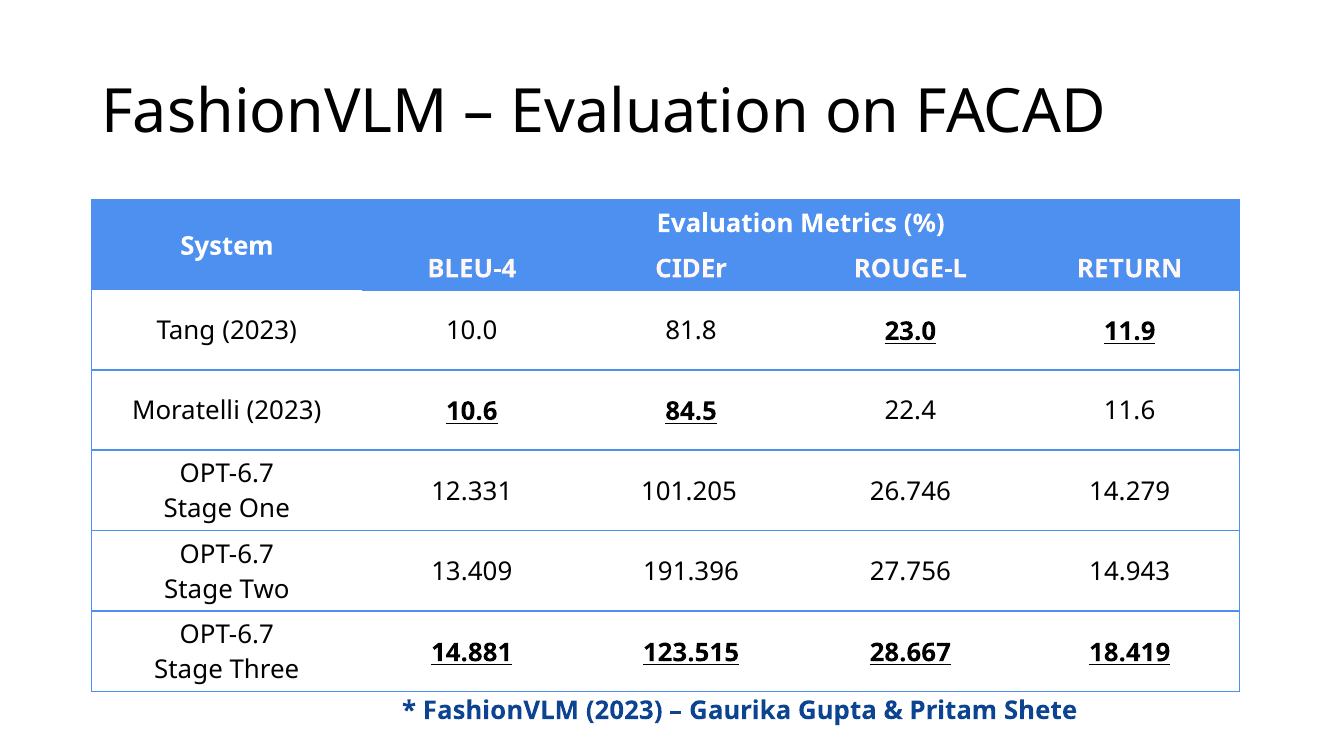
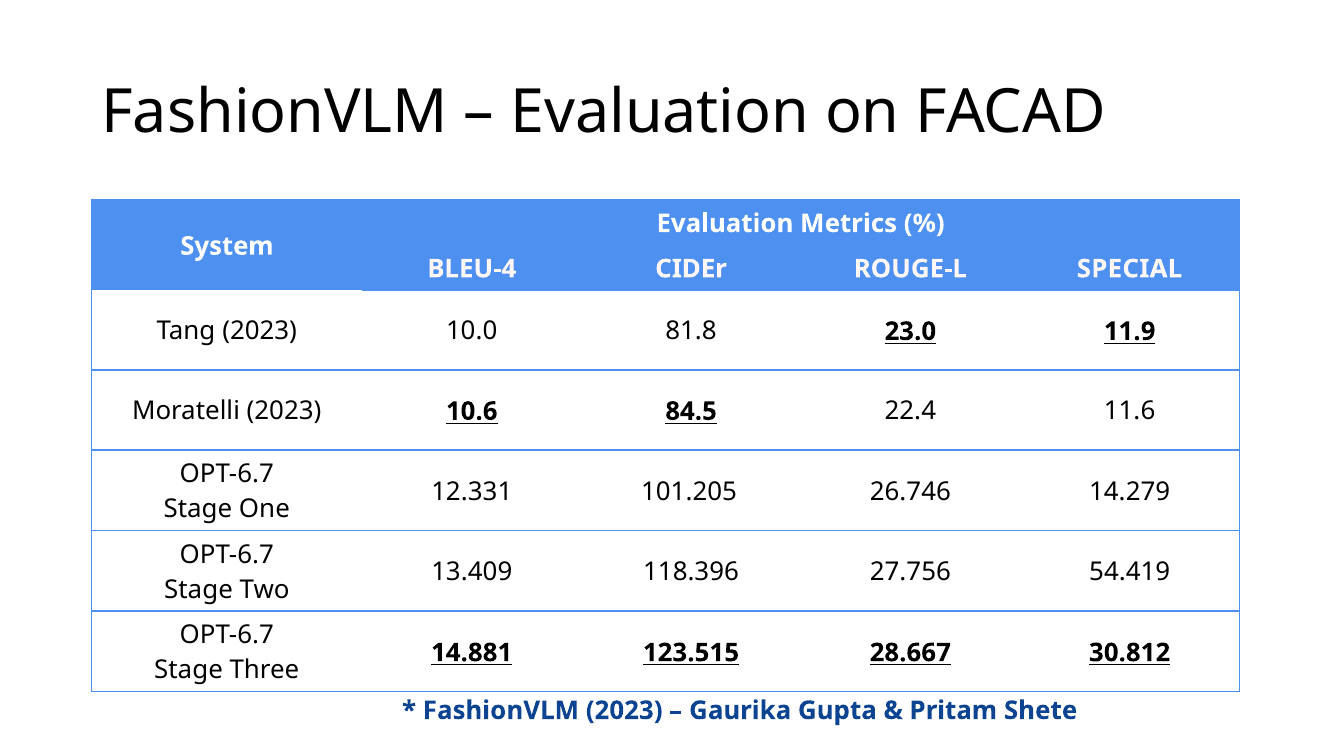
RETURN: RETURN -> SPECIAL (1130, 269)
191.396: 191.396 -> 118.396 (691, 572)
14.943: 14.943 -> 54.419 (1130, 572)
18.419: 18.419 -> 30.812 (1130, 652)
